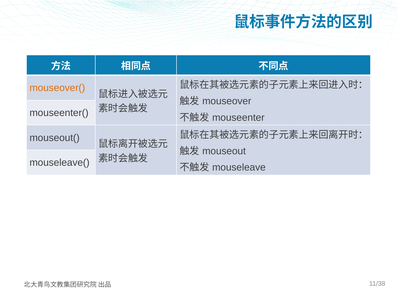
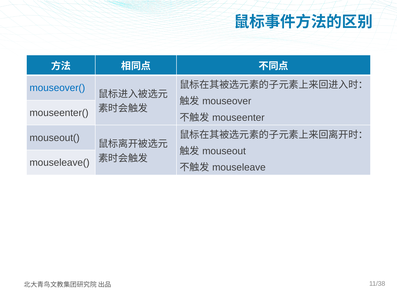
mouseover( colour: orange -> blue (57, 88)
